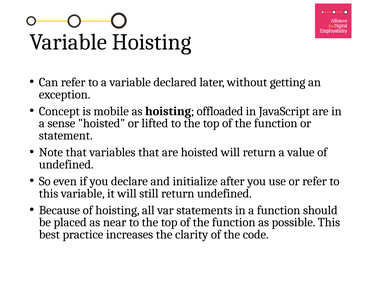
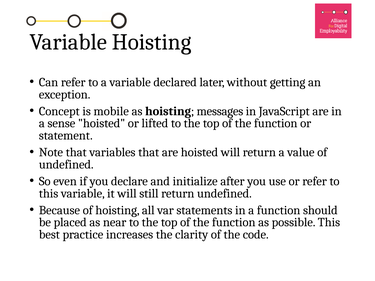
offloaded: offloaded -> messages (220, 111)
